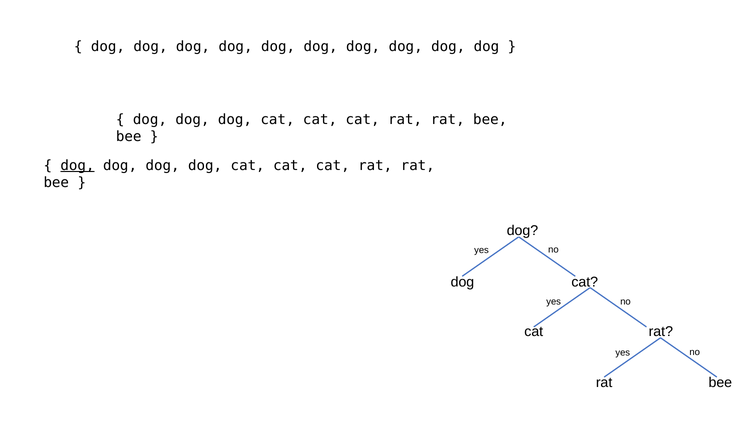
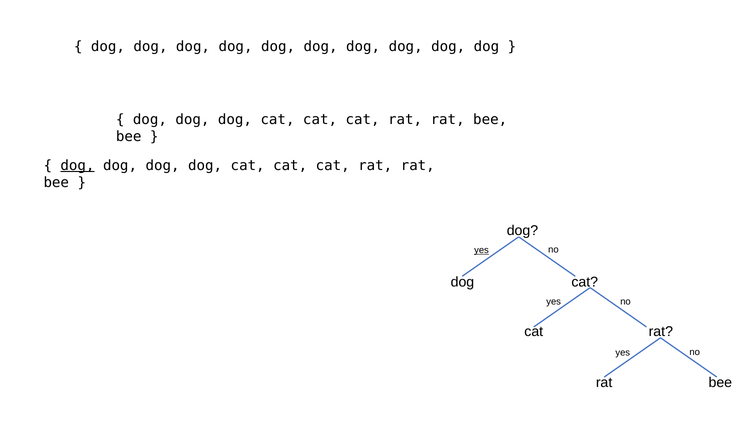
yes underline: none -> present (482, 250)
